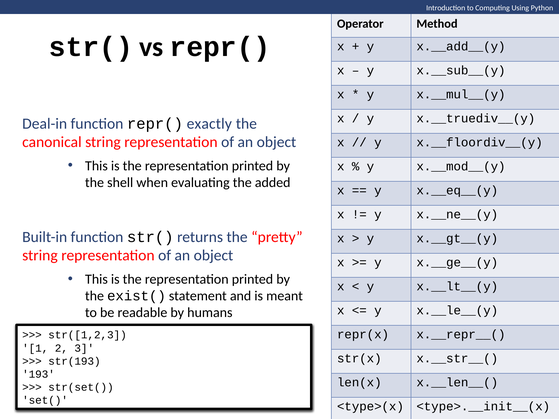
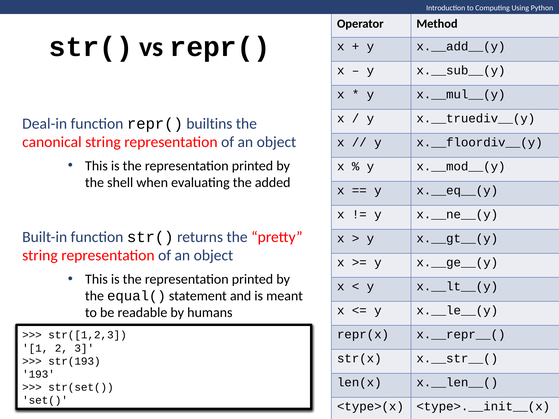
exactly: exactly -> builtins (209, 124)
exist(: exist( -> equal( (136, 296)
